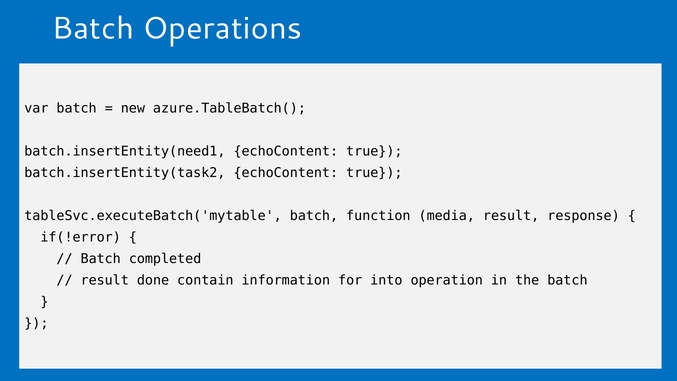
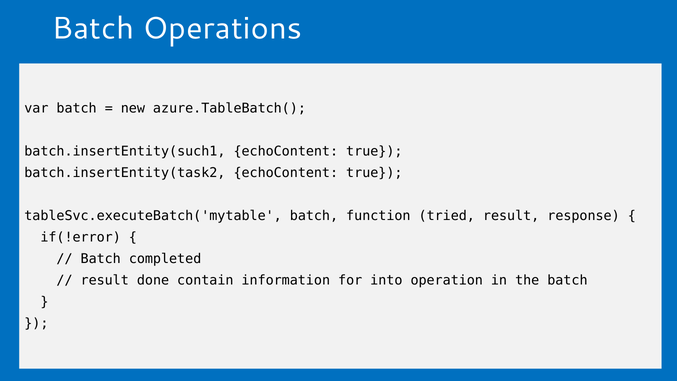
batch.insertEntity(need1: batch.insertEntity(need1 -> batch.insertEntity(such1 (125, 151)
media: media -> tried (447, 216)
